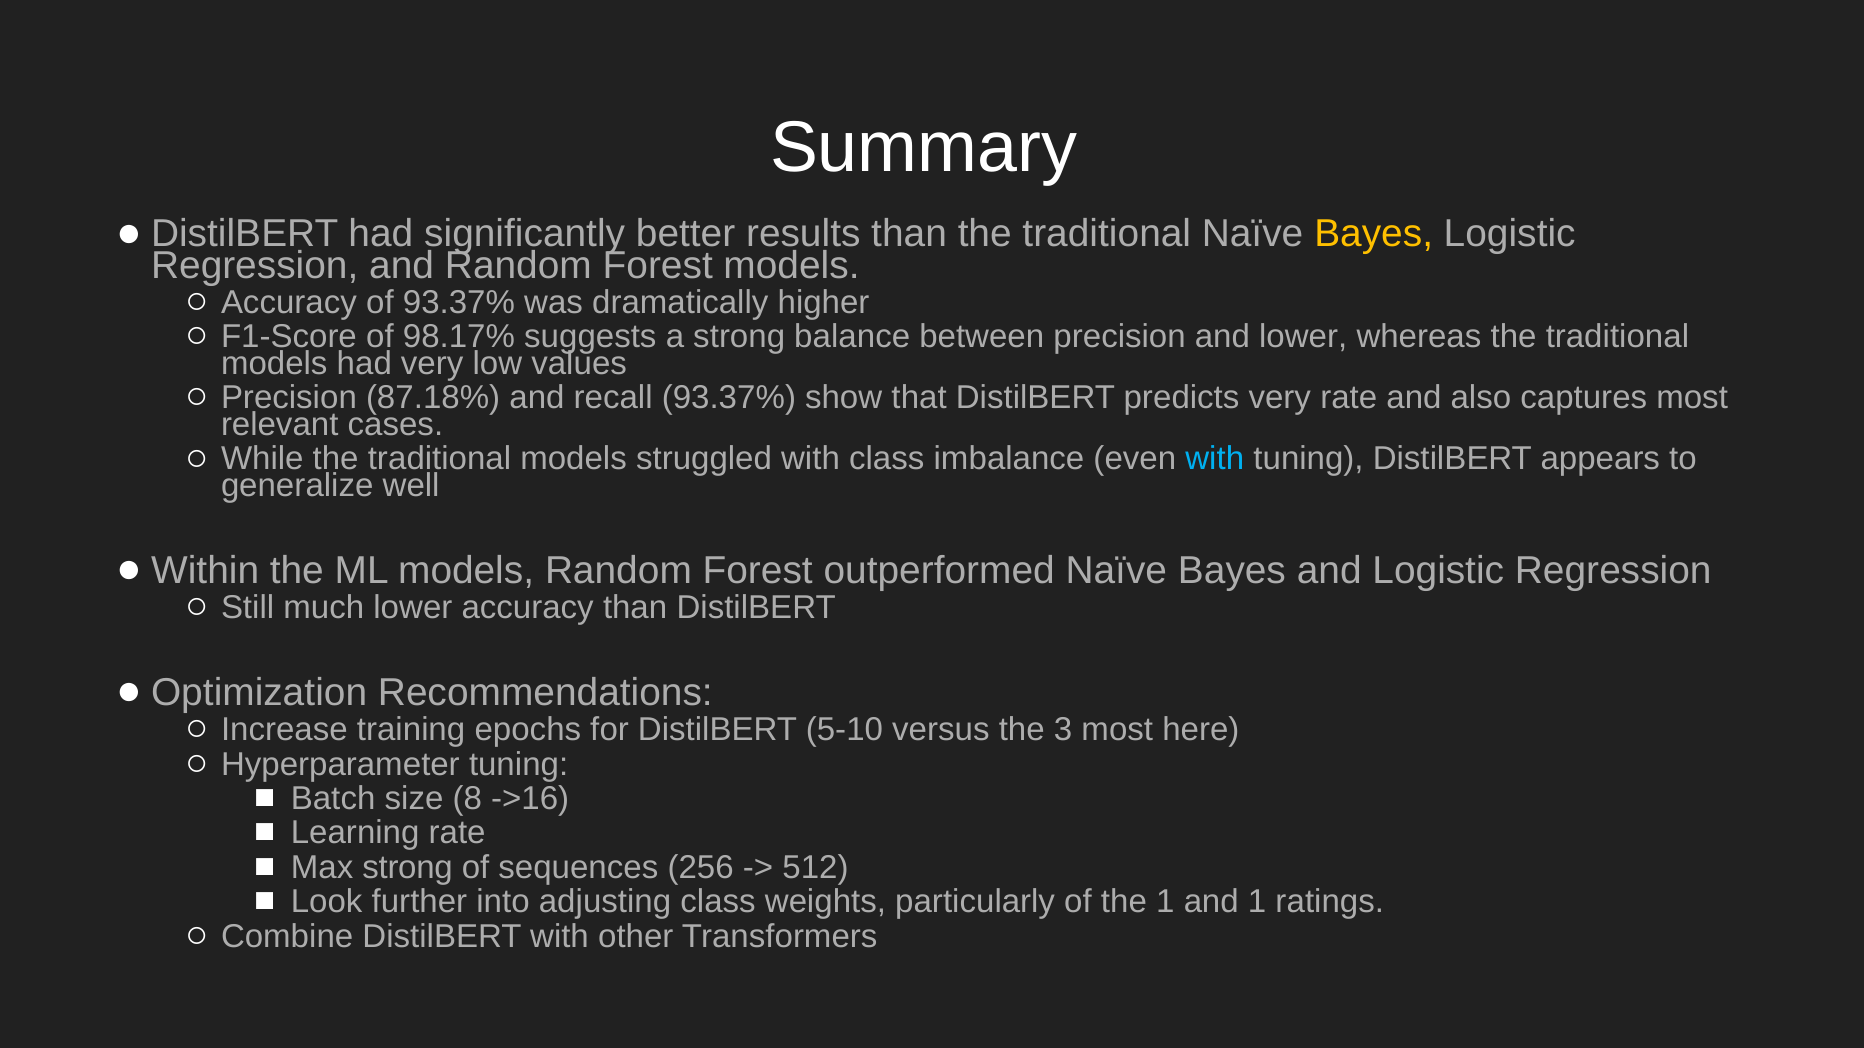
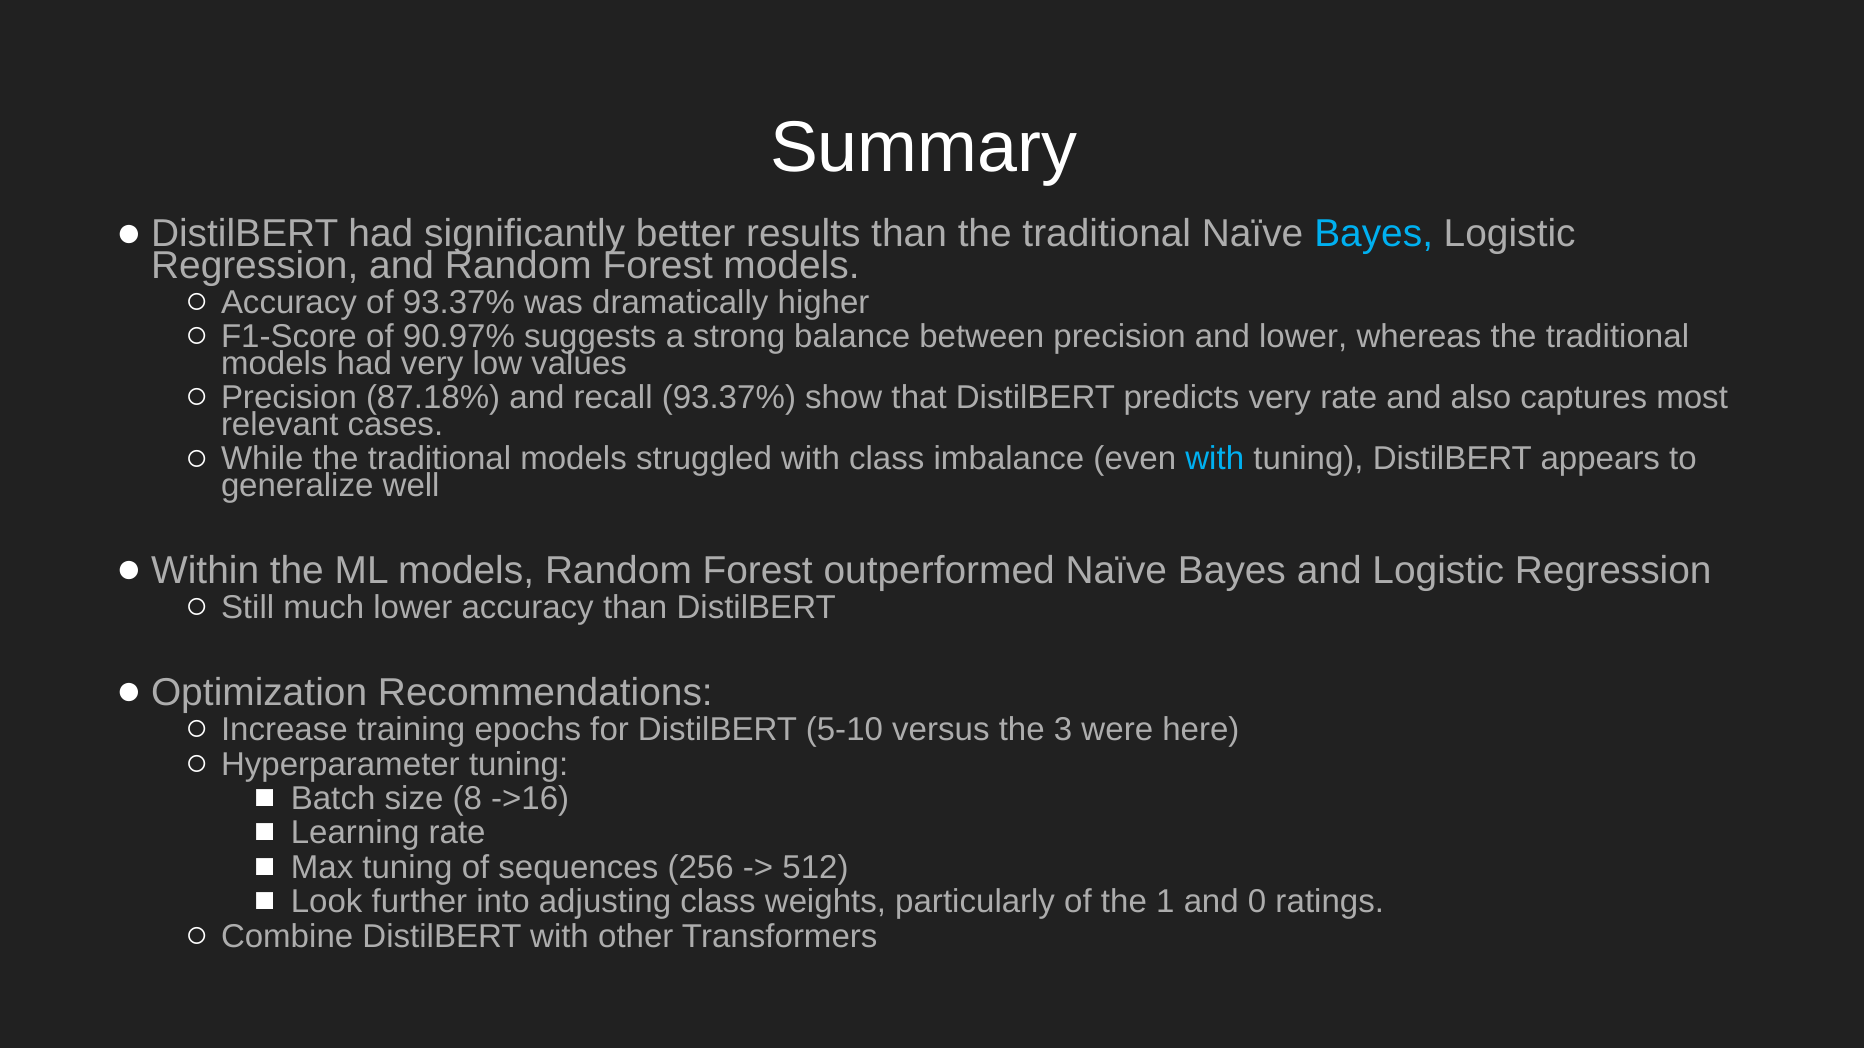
Bayes colour: yellow -> light blue (1374, 234)
98.17%: 98.17% -> 90.97% (459, 337)
3 most: most -> were (1117, 730)
Max strong: strong -> tuning (407, 868)
and 1: 1 -> 0 (1257, 902)
